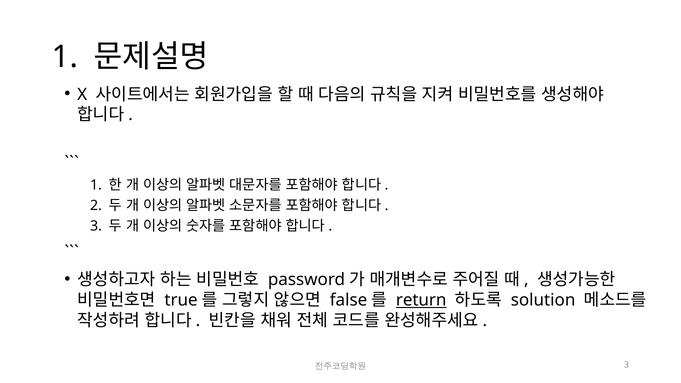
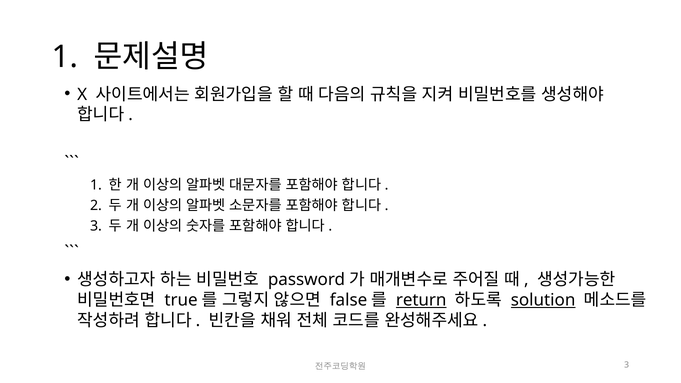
solution underline: none -> present (543, 300)
